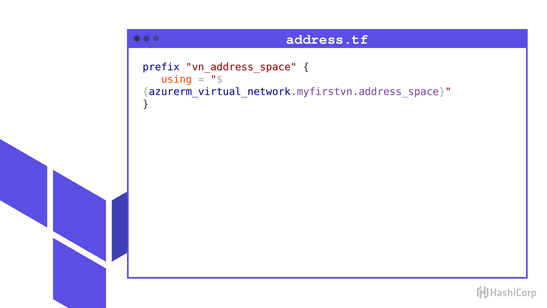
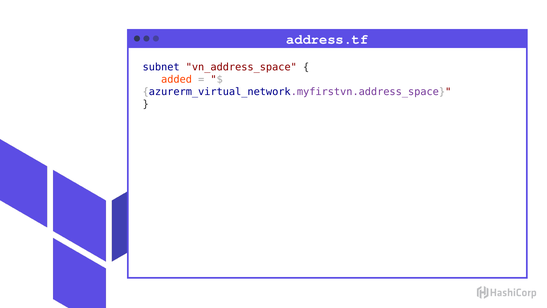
prefix: prefix -> subnet (161, 67)
using: using -> added (177, 80)
